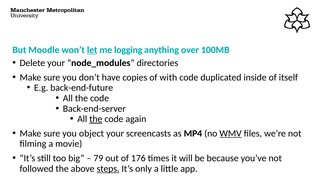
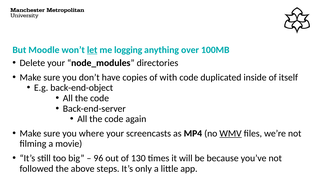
back-end-future: back-end-future -> back-end-object (82, 88)
the underline: present -> none (96, 119)
object: object -> where (91, 133)
79: 79 -> 96 (98, 158)
176: 176 -> 130 (138, 158)
steps underline: present -> none (108, 169)
